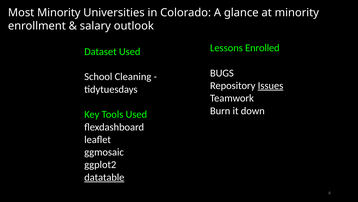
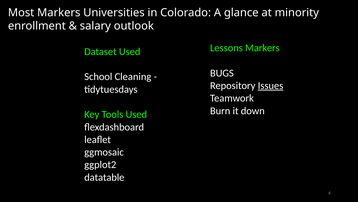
Most Minority: Minority -> Markers (59, 13)
Lessons Enrolled: Enrolled -> Markers (262, 48)
datatable underline: present -> none (104, 177)
